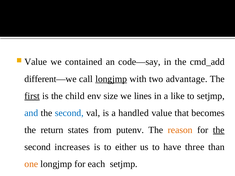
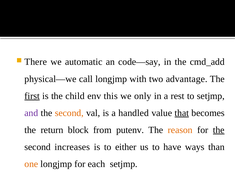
Value: Value -> There (36, 62)
contained: contained -> automatic (84, 62)
different—we: different—we -> physical—we (50, 79)
longjmp underline: present -> none (111, 79)
size: size -> this (111, 96)
lines: lines -> only (143, 96)
like: like -> rest (178, 96)
and colour: blue -> purple (31, 113)
second colour: blue -> orange (69, 113)
that underline: none -> present (182, 113)
states: states -> block (78, 130)
three: three -> ways (195, 147)
